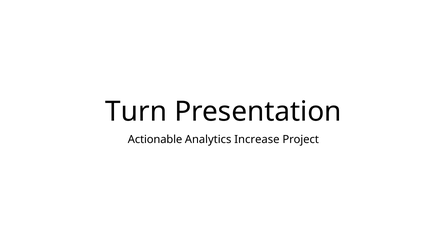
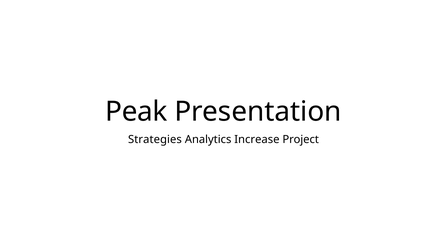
Turn: Turn -> Peak (136, 112)
Actionable: Actionable -> Strategies (155, 140)
